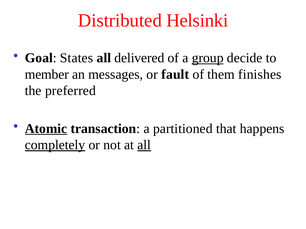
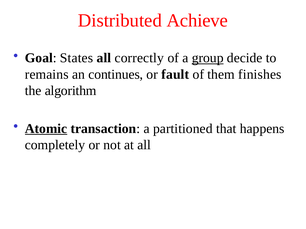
Helsinki: Helsinki -> Achieve (197, 20)
delivered: delivered -> correctly (139, 58)
member: member -> remains (47, 74)
messages: messages -> continues (116, 74)
preferred: preferred -> algorithm (71, 91)
completely underline: present -> none (55, 145)
all underline: present -> none (144, 145)
